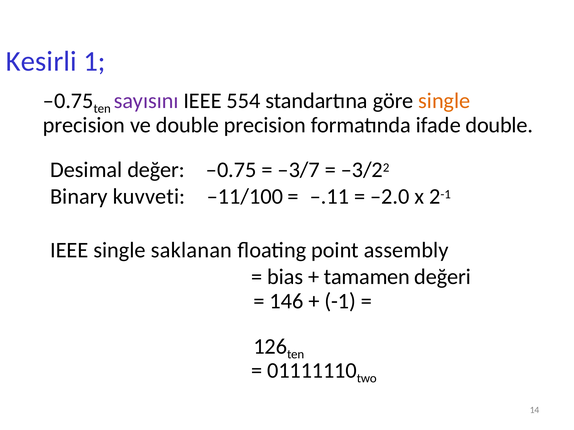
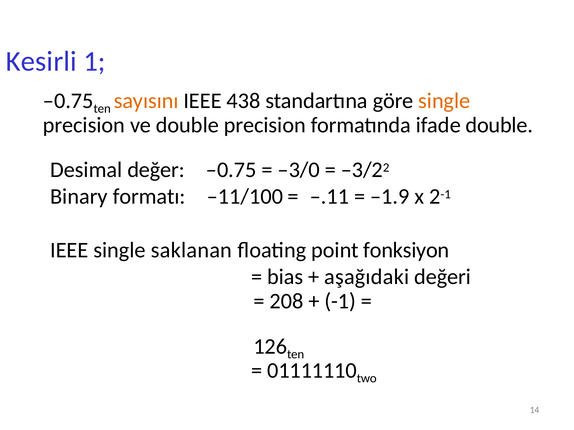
sayısını colour: purple -> orange (146, 101)
554: 554 -> 438 (244, 101)
–3/7: –3/7 -> –3/0 (299, 170)
kuvveti: kuvveti -> formatı (149, 197)
–2.0: –2.0 -> –1.9 (390, 197)
assembly: assembly -> fonksiyon (406, 250)
tamamen: tamamen -> aşağıdaki (367, 277)
146: 146 -> 208 (286, 301)
